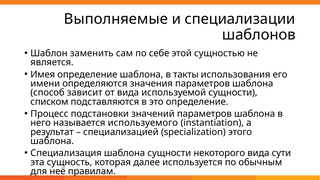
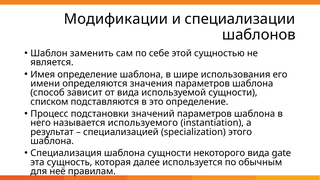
Выполняемые: Выполняемые -> Модификации (116, 19)
такты: такты -> шире (186, 74)
сути: сути -> gate (281, 153)
